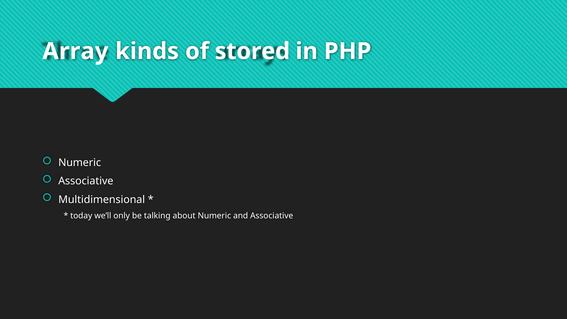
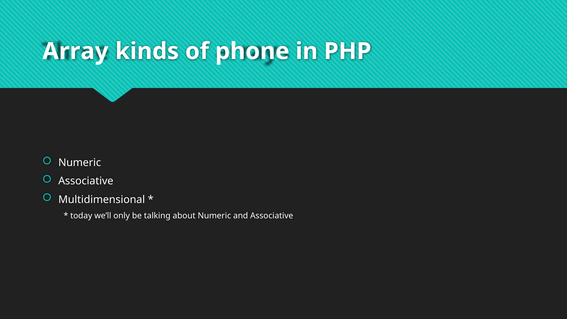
stored: stored -> phone (252, 51)
